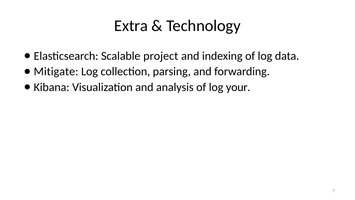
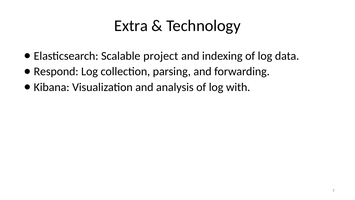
Mitigate: Mitigate -> Respond (56, 71)
your: your -> with (238, 87)
